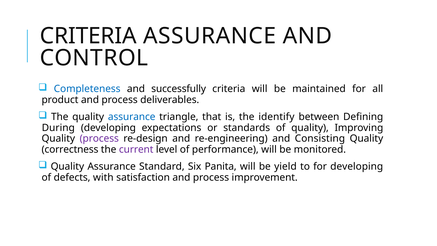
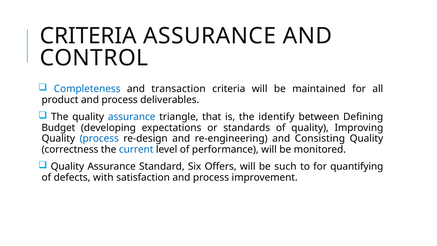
successfully: successfully -> transaction (179, 89)
During: During -> Budget (58, 128)
process colour: purple -> blue (99, 139)
current colour: purple -> blue (136, 149)
Panita: Panita -> Offers (221, 167)
yield: yield -> such (285, 167)
for developing: developing -> quantifying (357, 167)
